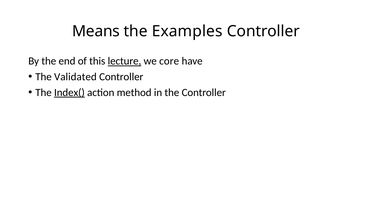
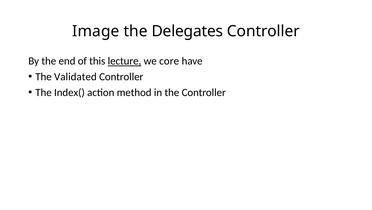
Means: Means -> Image (96, 31)
Examples: Examples -> Delegates (187, 31)
Index( underline: present -> none (69, 92)
